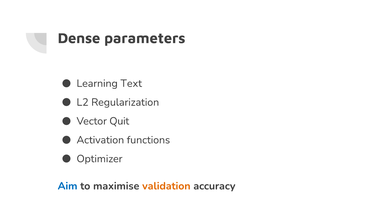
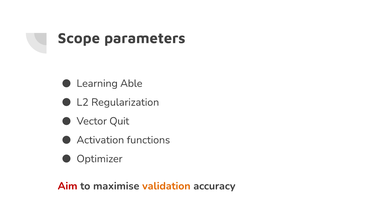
Dense: Dense -> Scope (79, 38)
Text: Text -> Able (131, 84)
Aim colour: blue -> red (68, 187)
